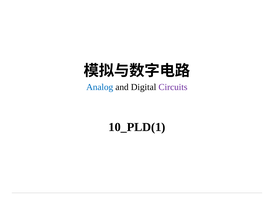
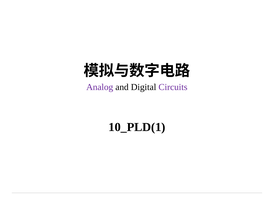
Analog colour: blue -> purple (100, 87)
